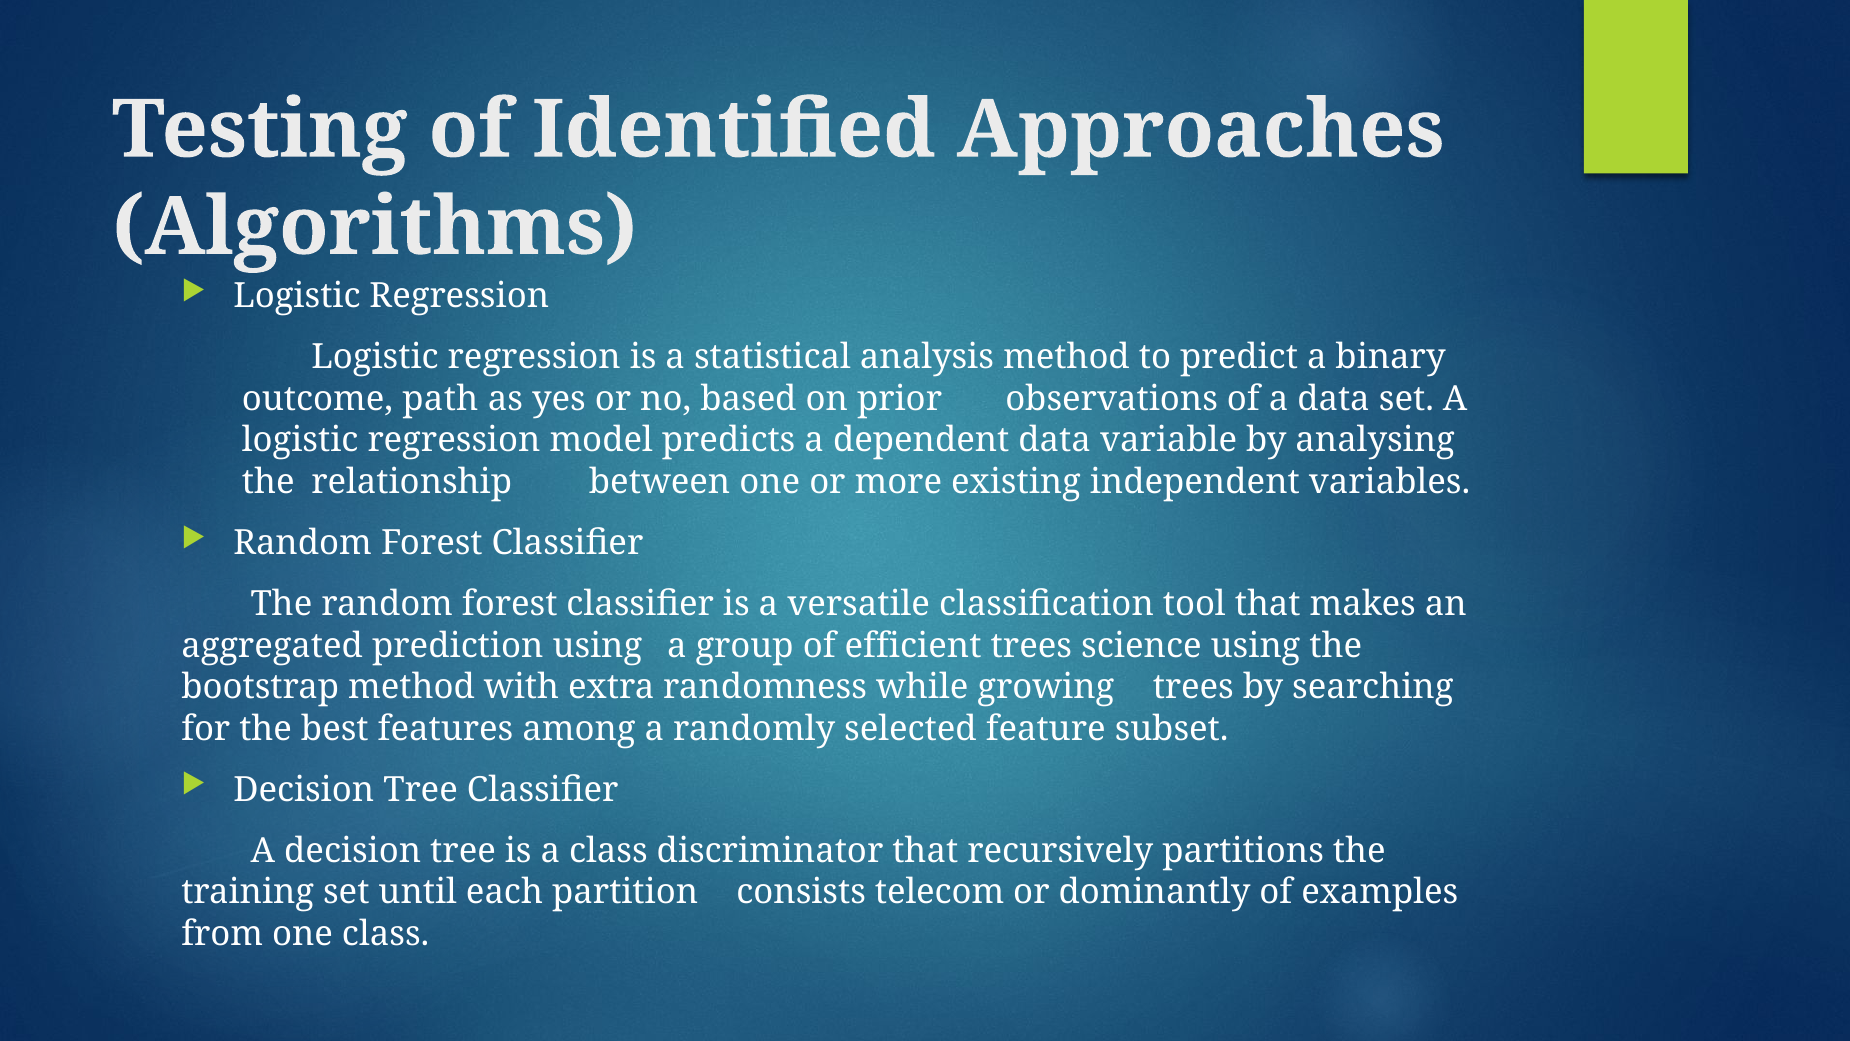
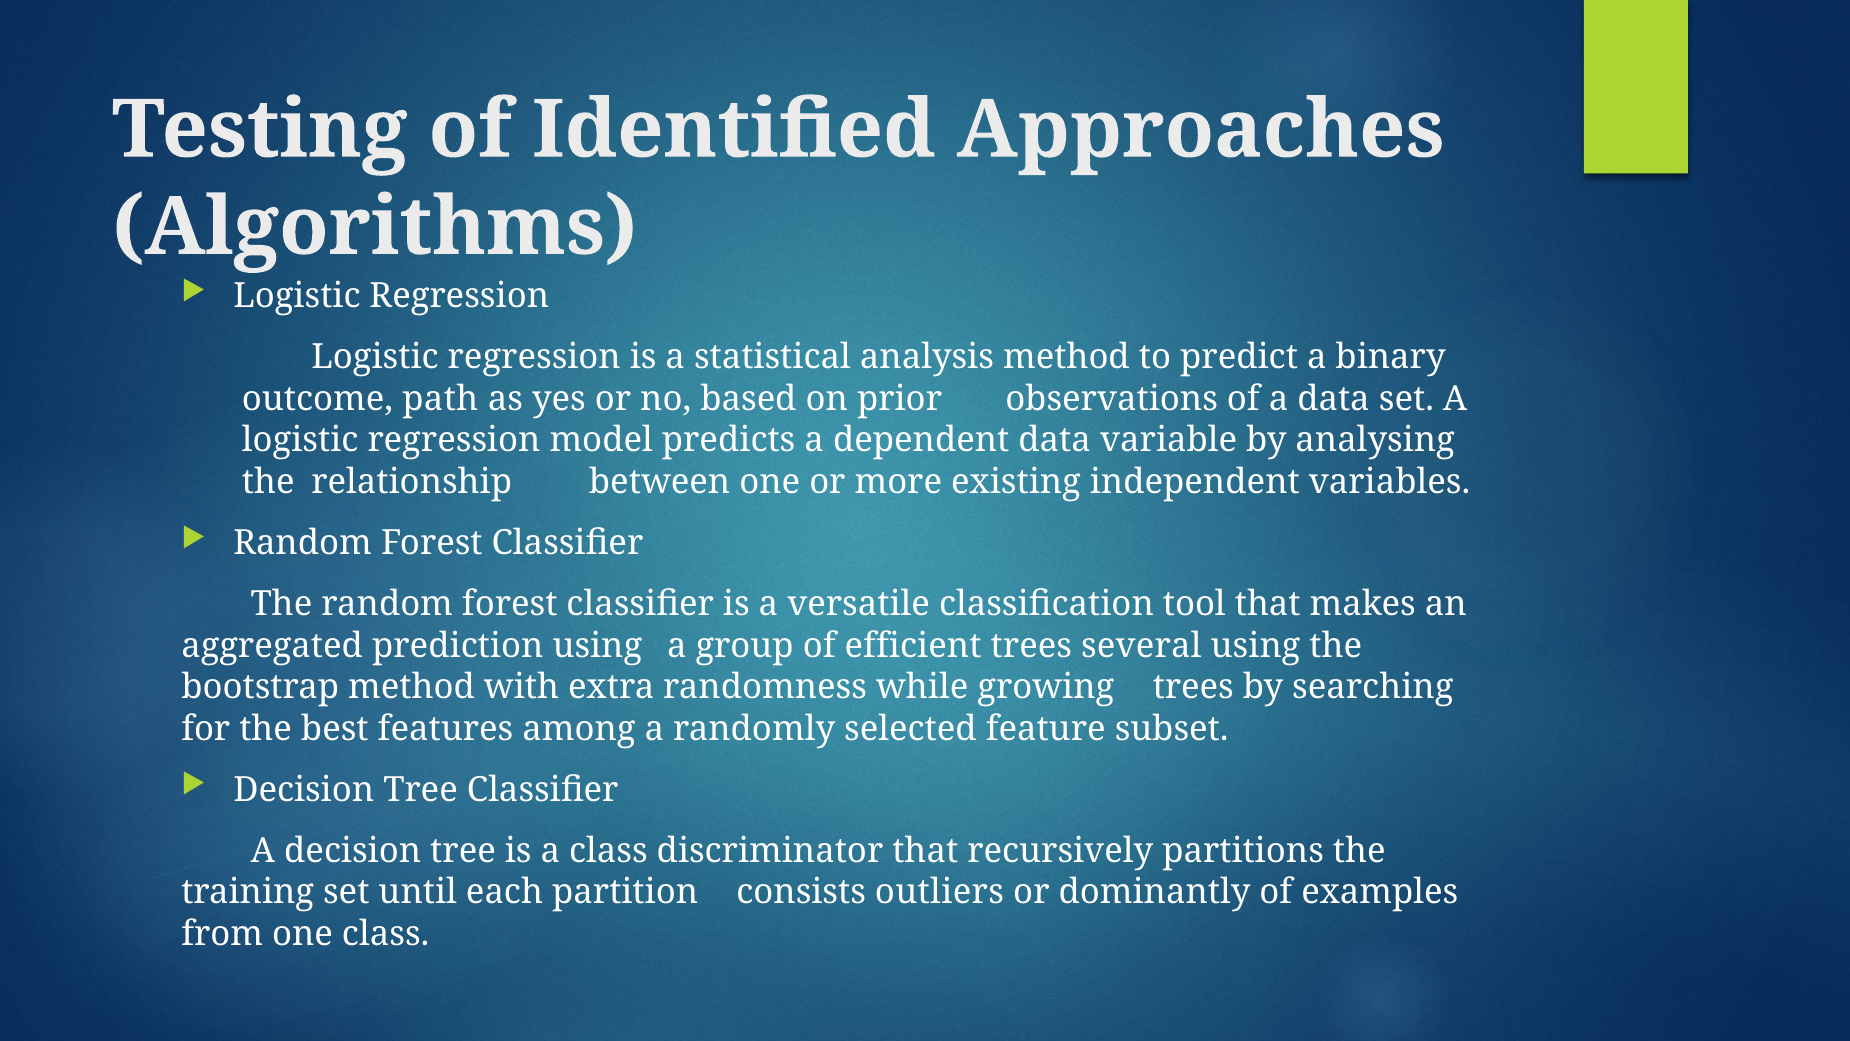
science: science -> several (1141, 645)
telecom: telecom -> outliers (939, 892)
